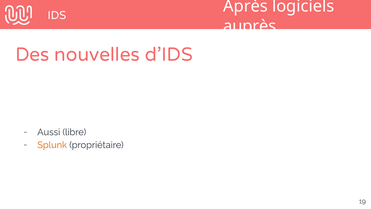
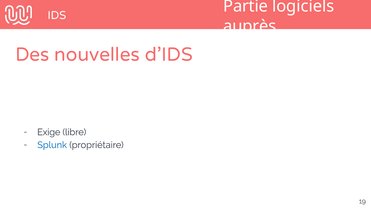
Après: Après -> Partie (246, 6)
Aussi: Aussi -> Exige (49, 132)
Splunk colour: orange -> blue (52, 145)
